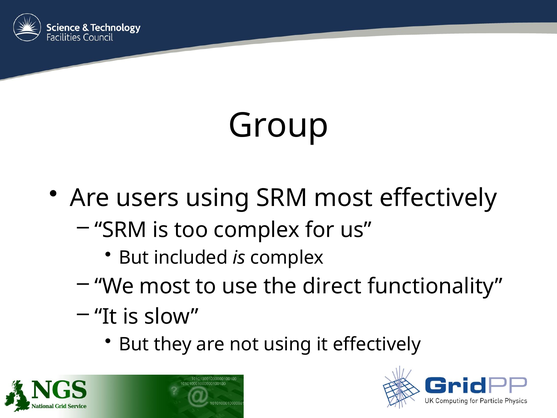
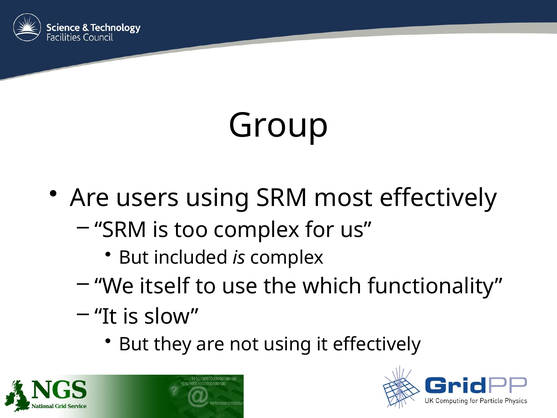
We most: most -> itself (165, 286)
direct: direct -> which (332, 286)
